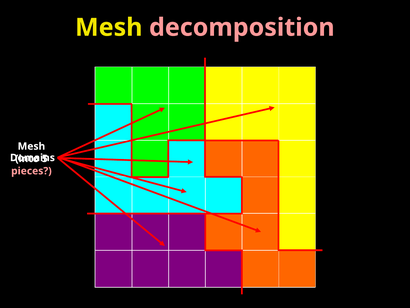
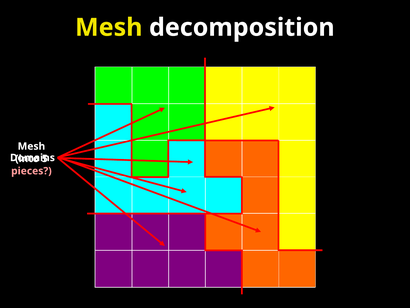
decomposition colour: pink -> white (242, 27)
